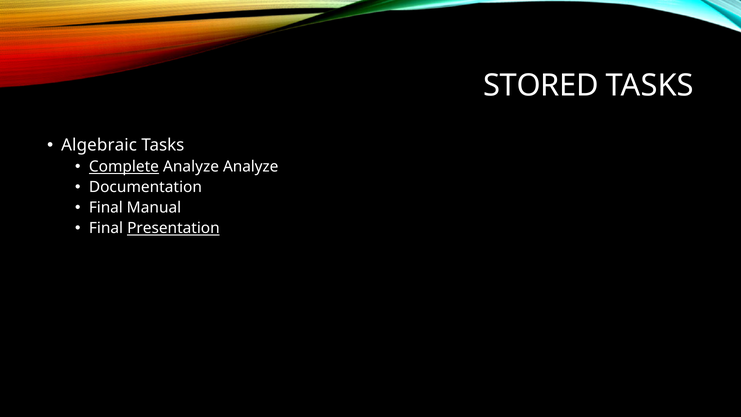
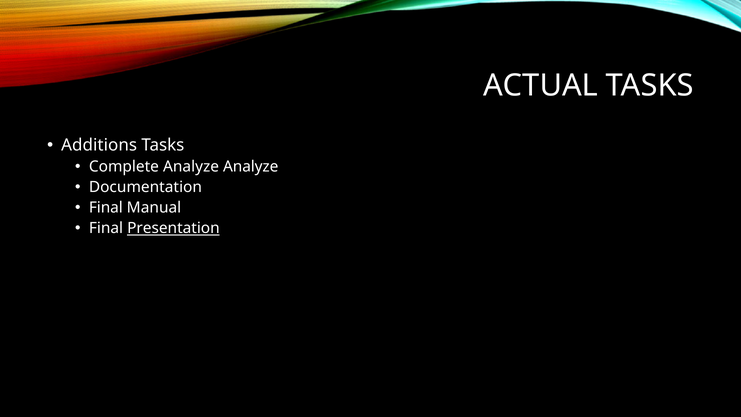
STORED: STORED -> ACTUAL (541, 86)
Algebraic: Algebraic -> Additions (99, 145)
Complete underline: present -> none (124, 167)
